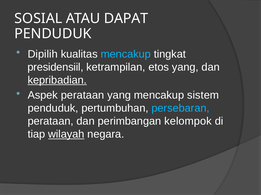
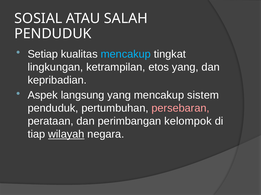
DAPAT: DAPAT -> SALAH (126, 19)
Dipilih: Dipilih -> Setiap (43, 54)
presidensiil: presidensiil -> lingkungan (55, 67)
kepribadian underline: present -> none (57, 80)
Aspek perataan: perataan -> langsung (83, 96)
persebaran colour: light blue -> pink (180, 109)
